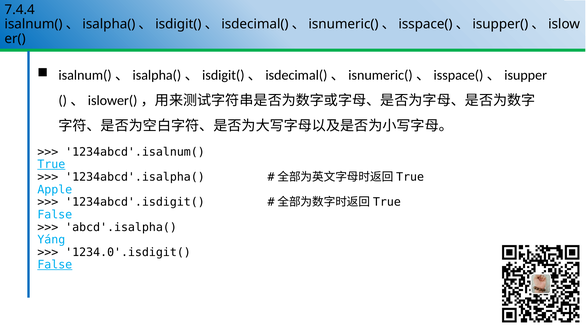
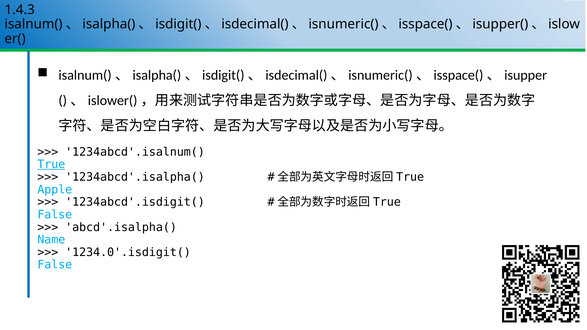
7.4.4: 7.4.4 -> 1.4.3 (20, 10)
Yáng: Yáng -> Name (51, 240)
False underline: present -> none (55, 265)
